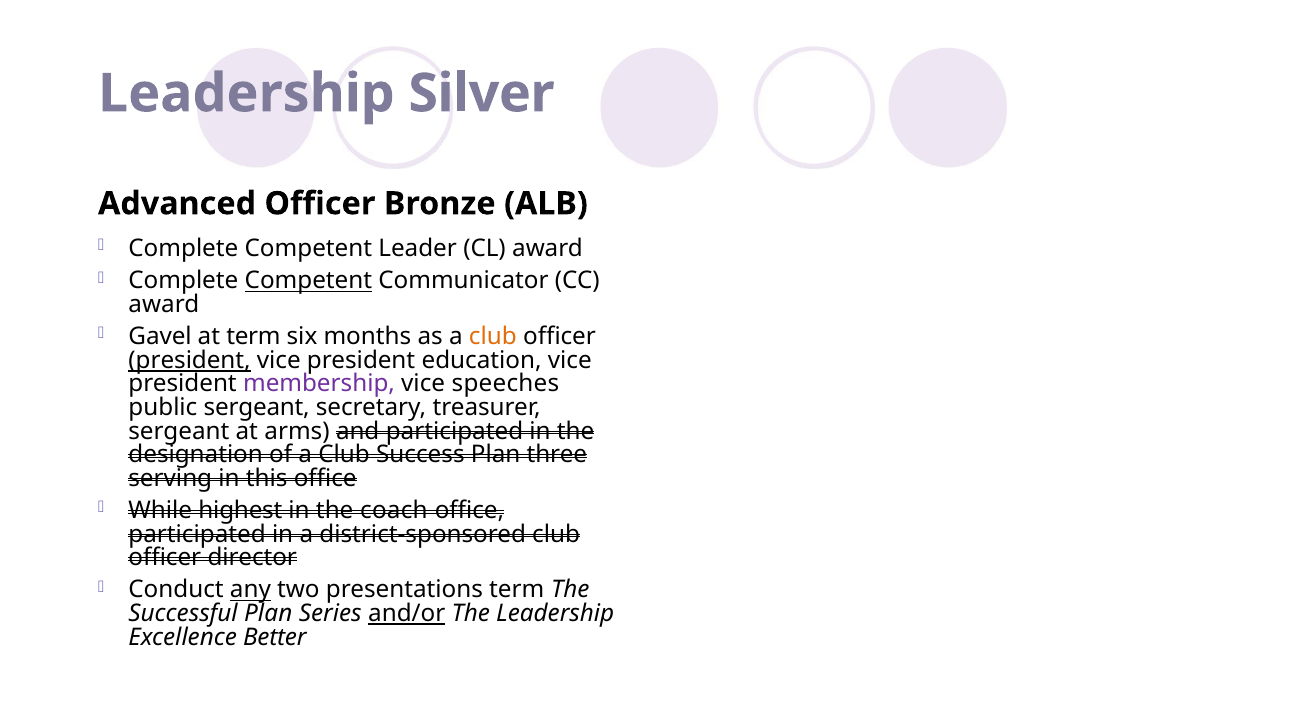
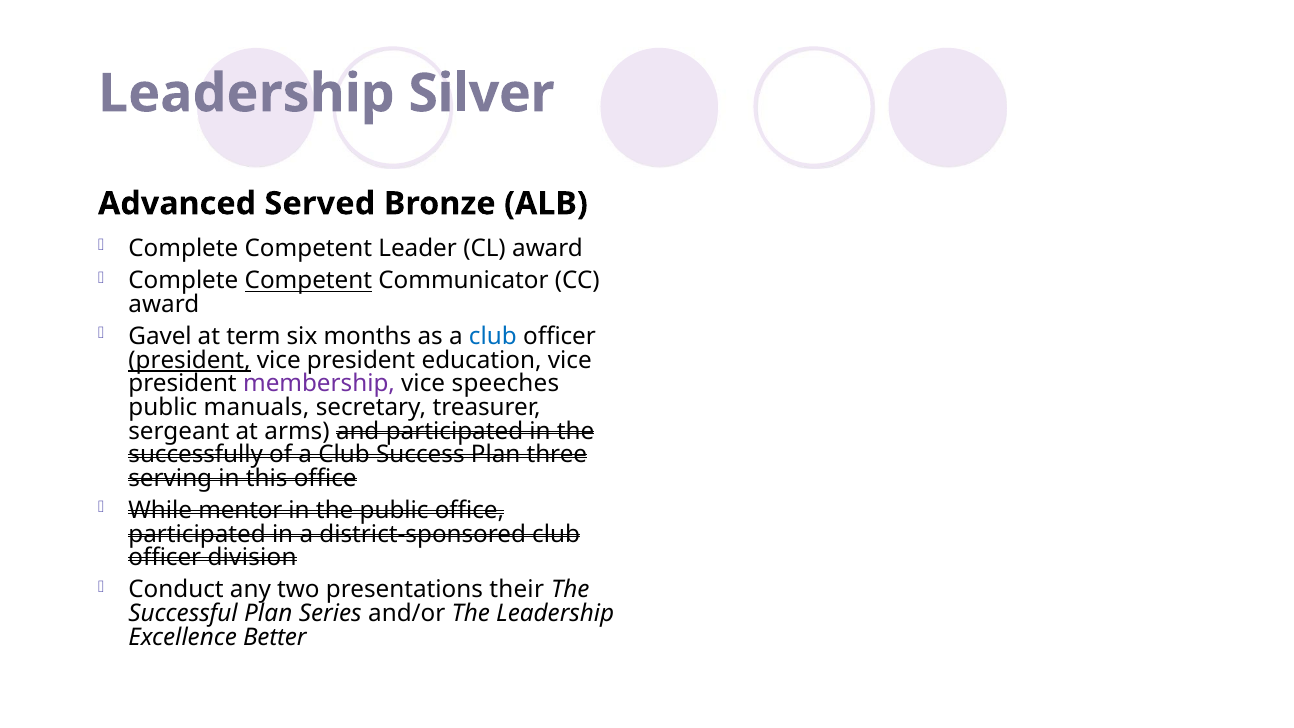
Advanced Officer: Officer -> Served (320, 204)
club colour: orange -> blue (493, 337)
public sergeant: sergeant -> manuals (256, 407)
designation: designation -> successfully (196, 455)
highest: highest -> mentor (240, 510)
the coach: coach -> public (394, 510)
director: director -> division (252, 558)
any underline: present -> none (250, 590)
presentations term: term -> their (517, 590)
and/or underline: present -> none (407, 613)
